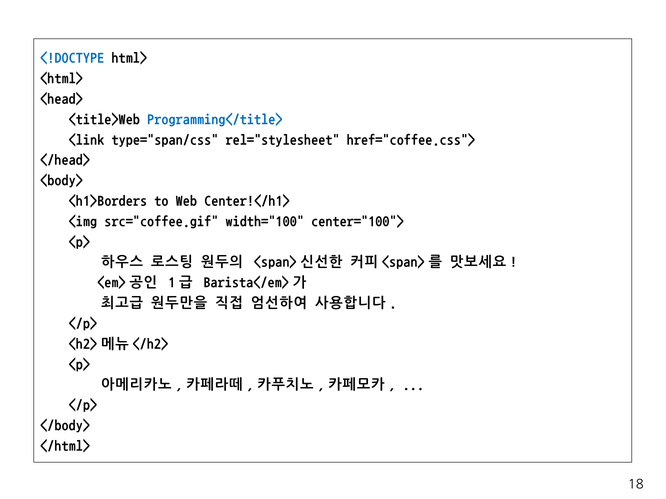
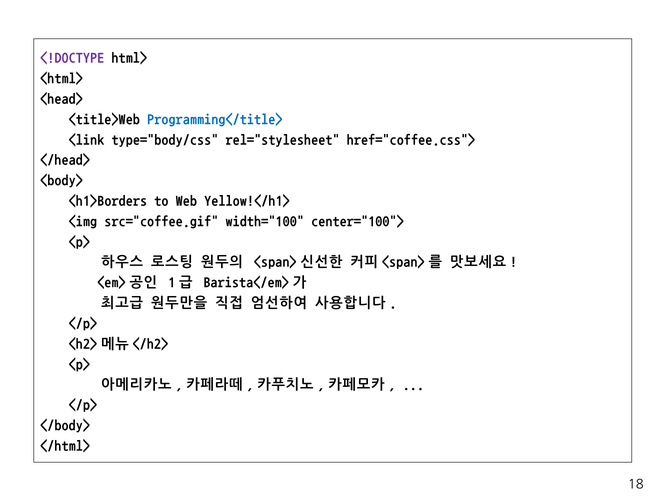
<!DOCTYPE colour: blue -> purple (72, 58)
type="span/css: type="span/css -> type="body/css (165, 140)
Center!</h1>: Center!</h1> -> Yellow!</h1> (247, 201)
